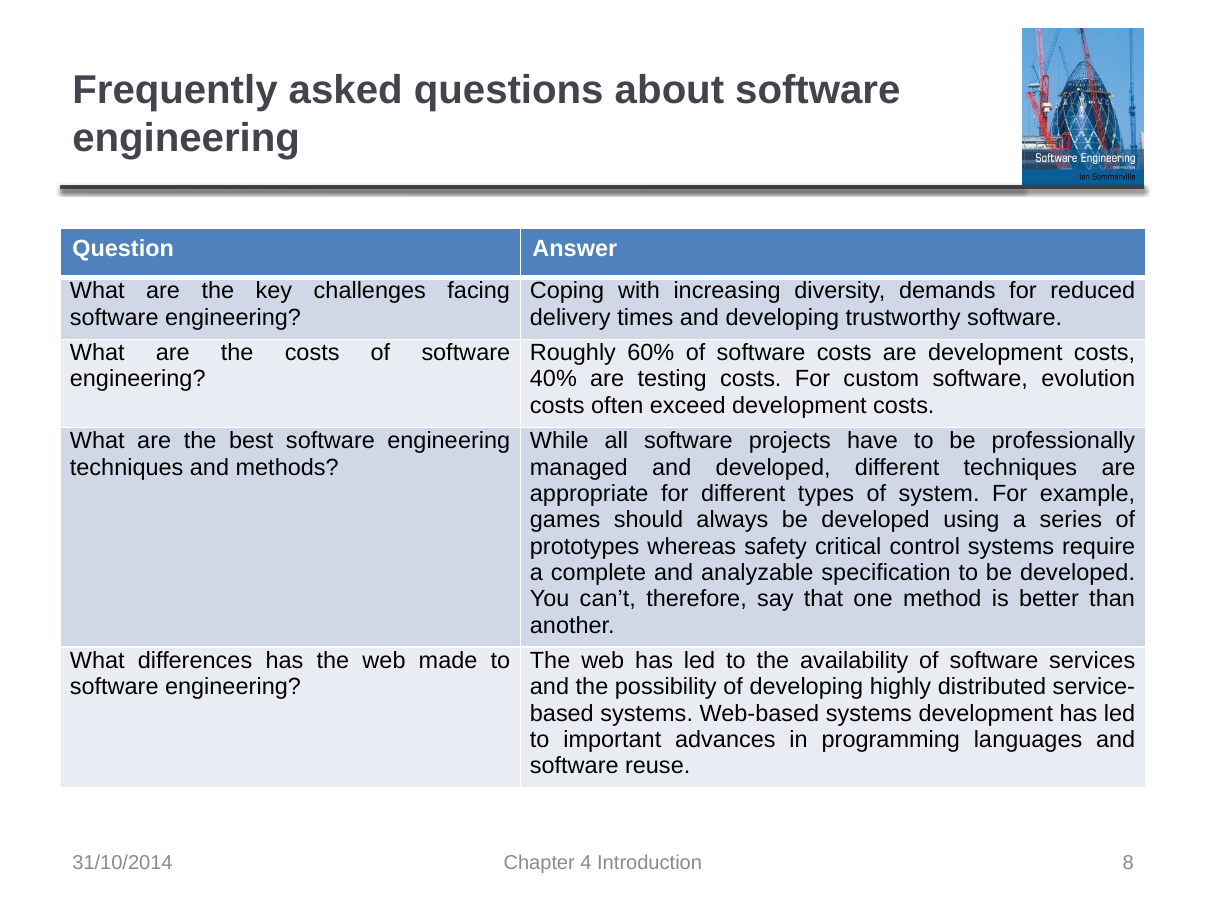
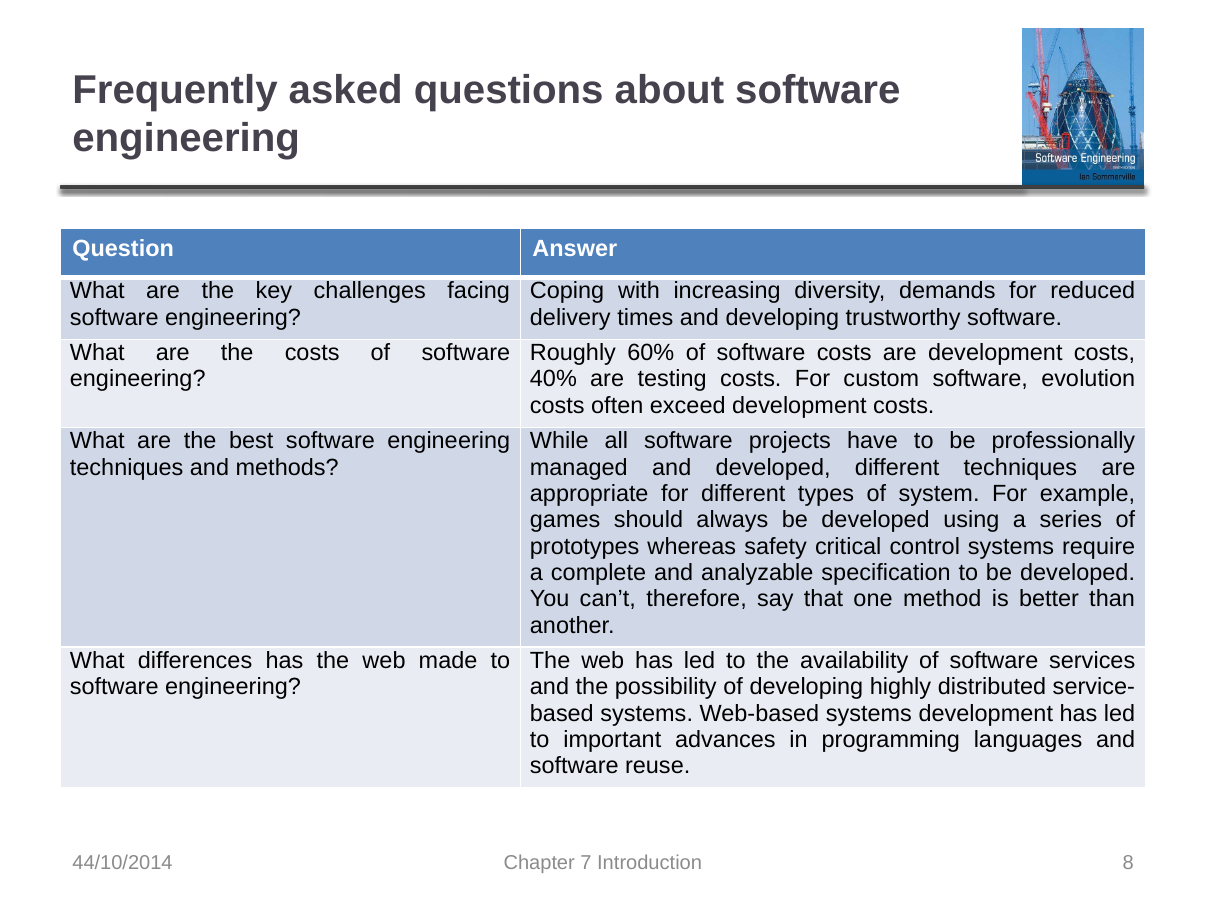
31/10/2014: 31/10/2014 -> 44/10/2014 (122, 864)
4: 4 -> 7 (586, 864)
